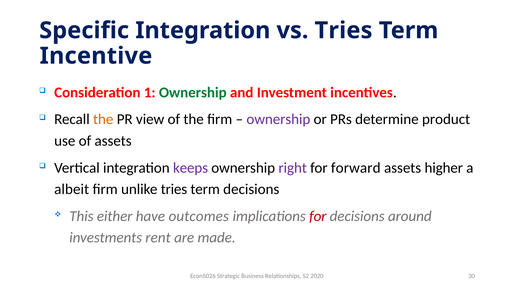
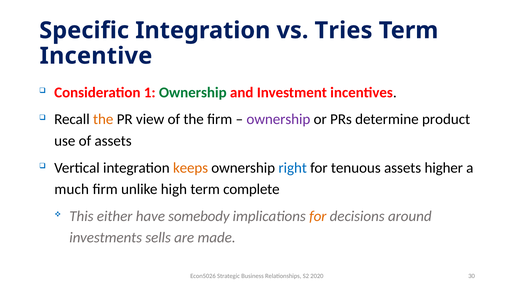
keeps colour: purple -> orange (191, 168)
right colour: purple -> blue (293, 168)
forward: forward -> tenuous (356, 168)
albeit: albeit -> much (72, 189)
unlike tries: tries -> high (174, 189)
term decisions: decisions -> complete (251, 189)
outcomes: outcomes -> somebody (199, 216)
for colour: red -> orange (318, 216)
rent: rent -> sells (158, 238)
